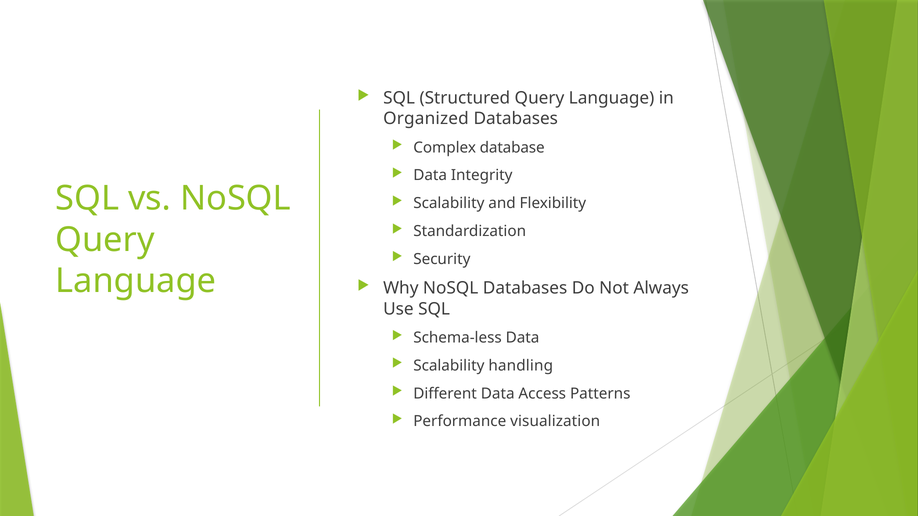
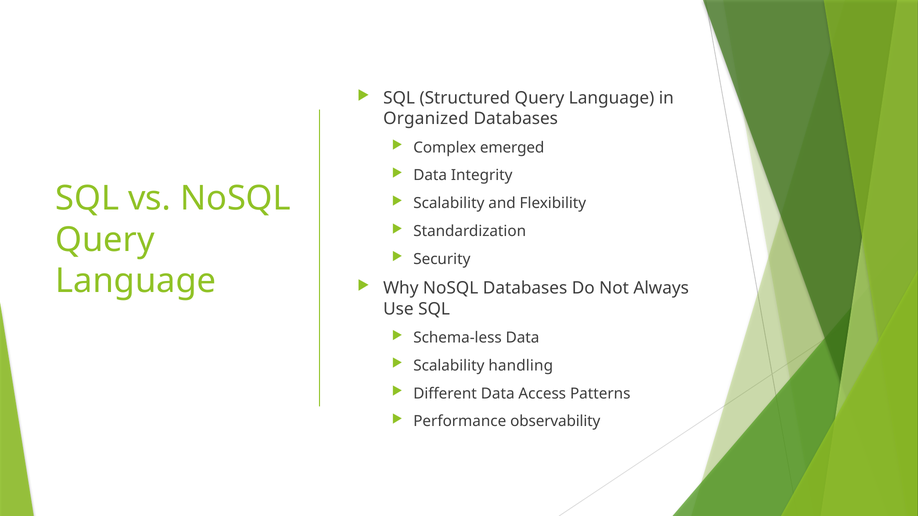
database: database -> emerged (512, 148)
visualization: visualization -> observability (555, 422)
